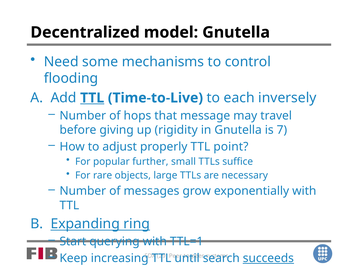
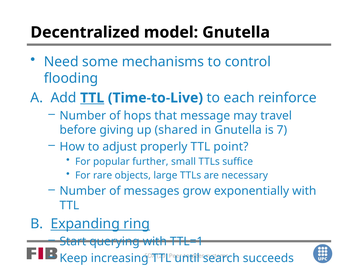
inversely: inversely -> reinforce (287, 98)
rigidity: rigidity -> shared (176, 130)
succeeds underline: present -> none (268, 259)
